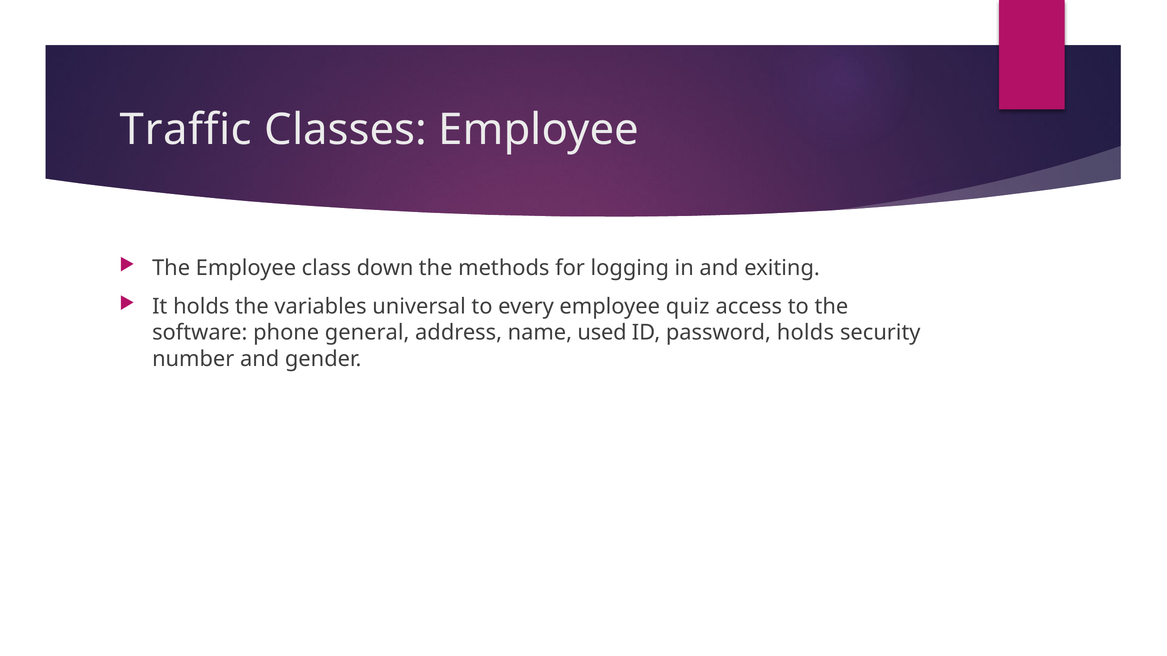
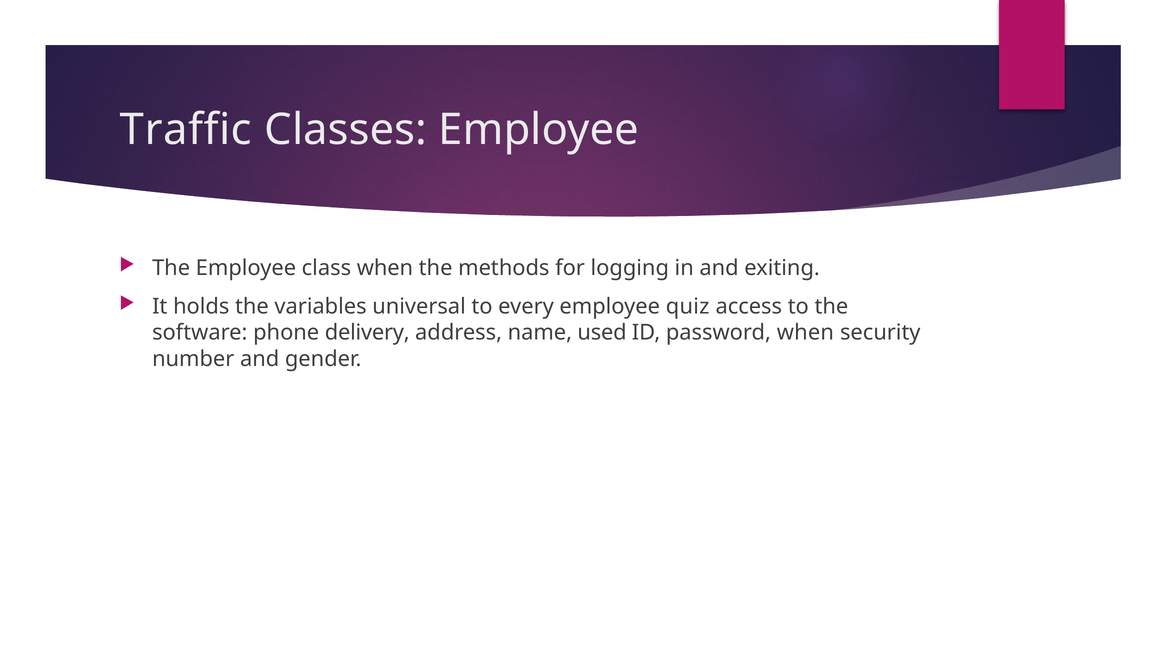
class down: down -> when (385, 268)
general: general -> delivery (367, 333)
password holds: holds -> when (805, 333)
